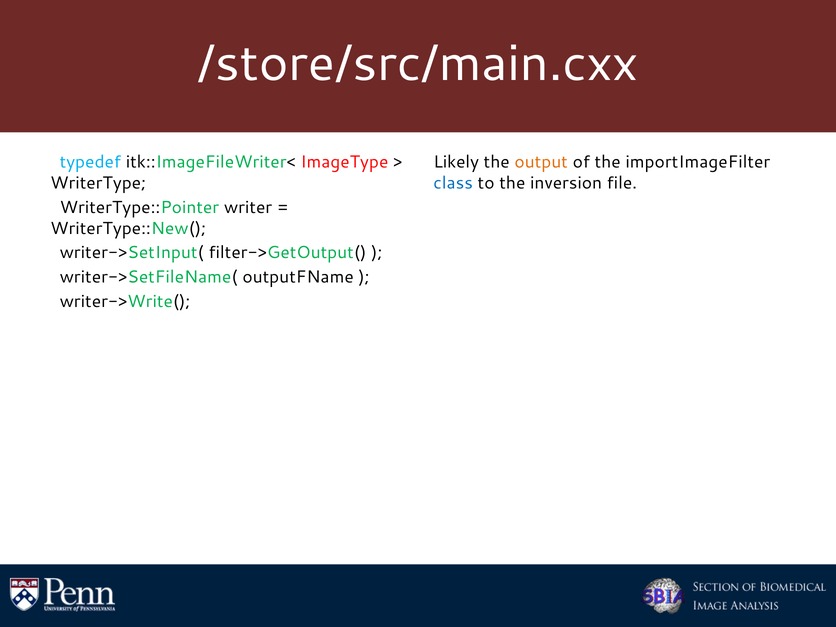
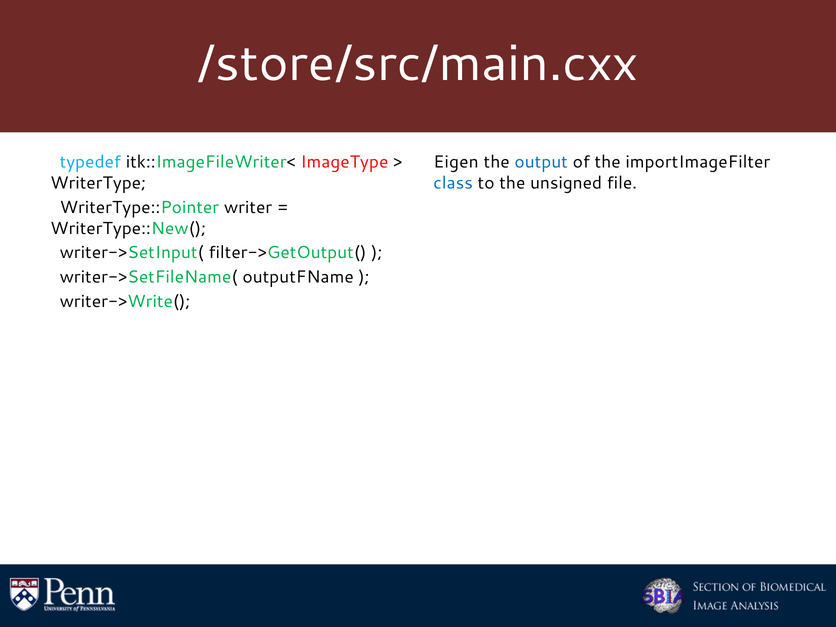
Likely: Likely -> Eigen (456, 162)
output colour: orange -> blue (541, 162)
inversion: inversion -> unsigned (566, 183)
